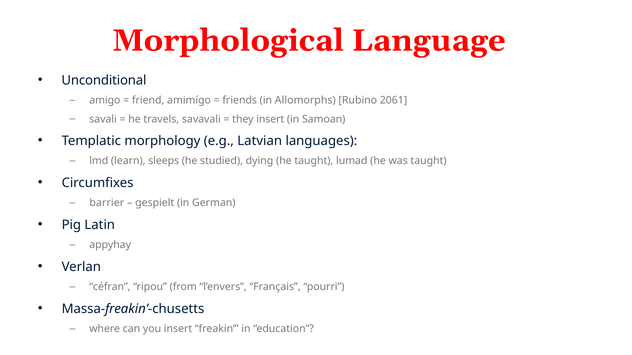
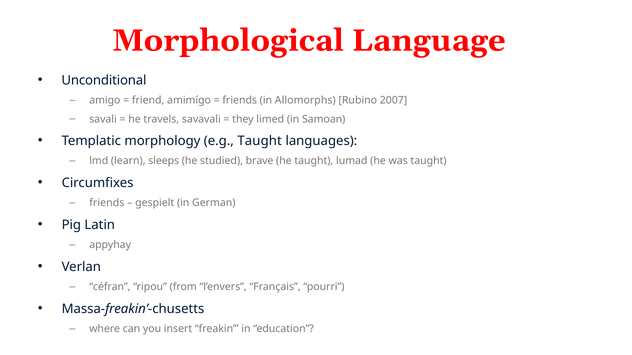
2061: 2061 -> 2007 (394, 101)
they insert: insert -> limed (270, 119)
e.g Latvian: Latvian -> Taught (260, 141)
dying: dying -> brave (260, 161)
barrier: barrier -> friends (107, 203)
